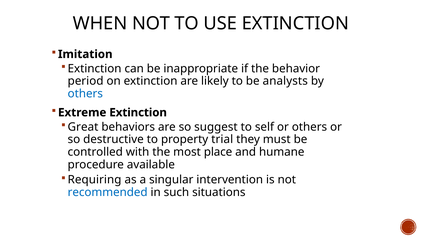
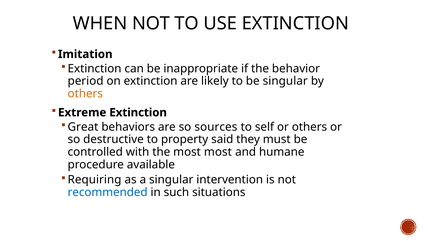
be analysts: analysts -> singular (285, 81)
others colour: blue -> orange (85, 94)
suggest: suggest -> sources (216, 127)
trial: trial -> said (222, 139)
most place: place -> most (218, 152)
